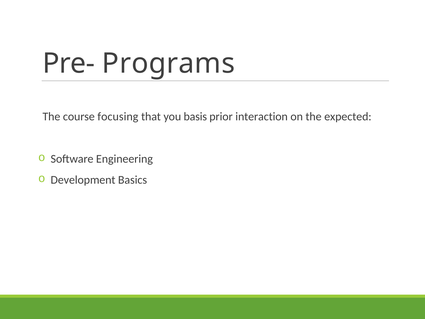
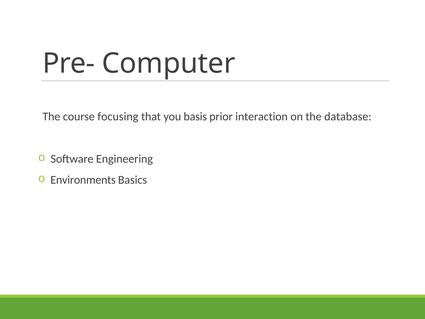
Programs: Programs -> Computer (169, 63)
expected: expected -> database (348, 117)
Development: Development -> Environments (83, 180)
